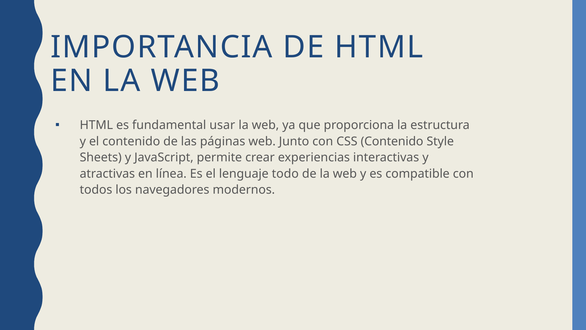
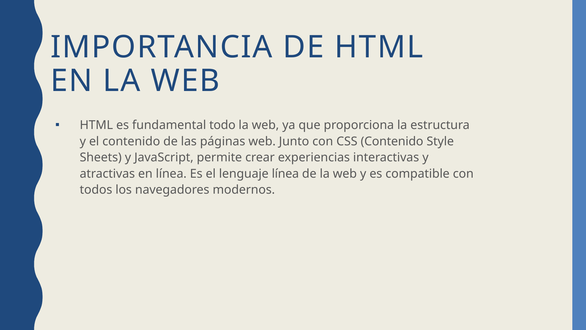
usar: usar -> todo (222, 125)
lenguaje todo: todo -> línea (285, 173)
